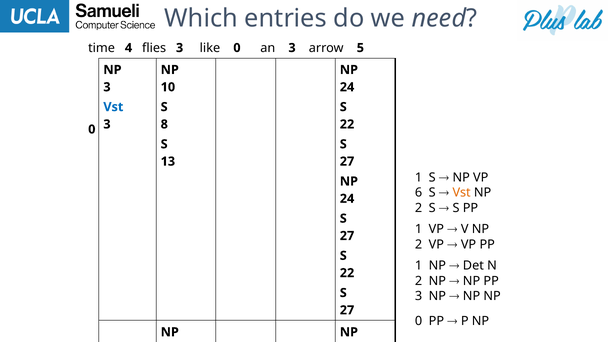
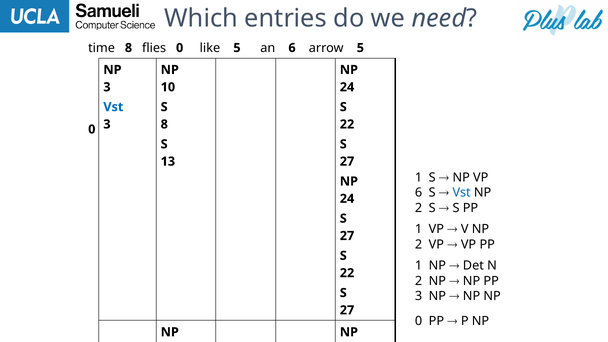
time 4: 4 -> 8 (128, 48)
flies 3: 3 -> 0 (180, 48)
like 0: 0 -> 5 (237, 48)
an 3: 3 -> 6 (292, 48)
Vst colour: orange -> blue (462, 193)
